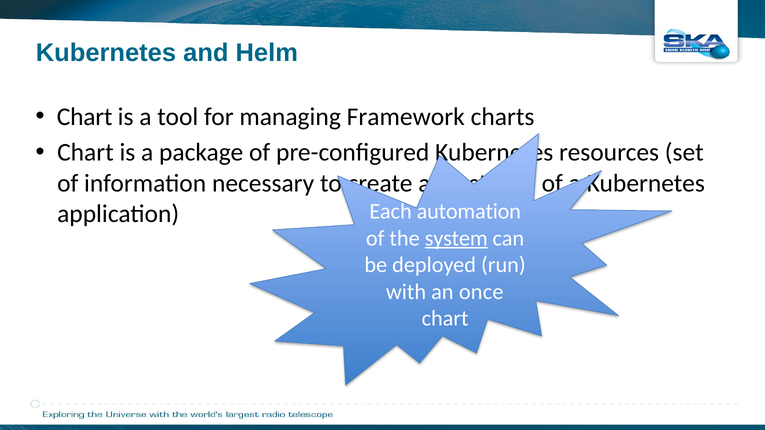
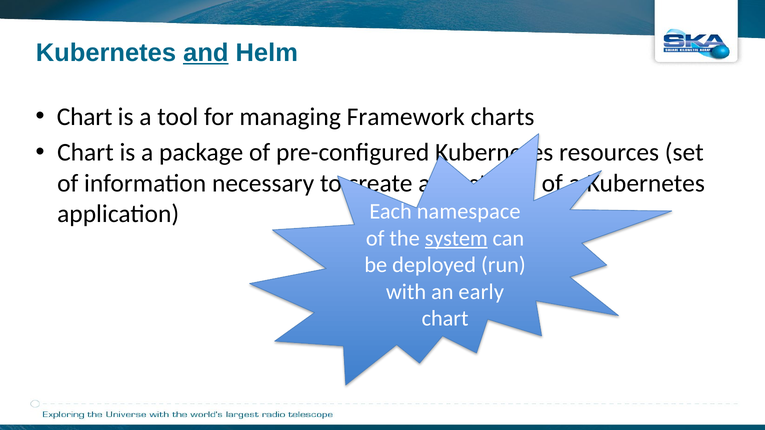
and underline: none -> present (206, 53)
automation: automation -> namespace (469, 212)
once: once -> early (481, 292)
